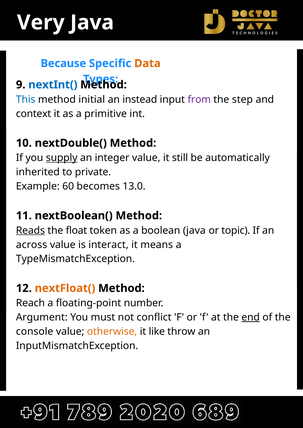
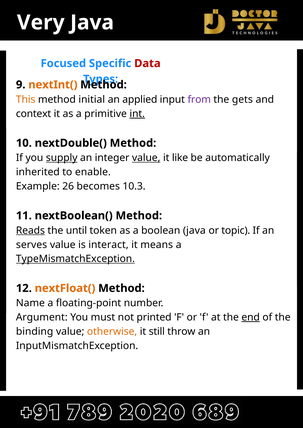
Because: Because -> Focused (63, 64)
Data colour: orange -> red (147, 64)
nextInt( colour: blue -> orange (53, 85)
This colour: blue -> orange (26, 100)
instead: instead -> applied (140, 100)
step: step -> gets (242, 100)
int underline: none -> present (137, 114)
value underline: none -> present (146, 158)
still: still -> like (180, 158)
private: private -> enable (93, 172)
60: 60 -> 26 (68, 187)
13.0: 13.0 -> 10.3 (134, 187)
float: float -> until (76, 231)
across: across -> serves (32, 245)
TypeMismatchException underline: none -> present (75, 259)
Reach: Reach -> Name (30, 304)
conflict: conflict -> printed (154, 318)
console: console -> binding (35, 332)
like: like -> still (157, 332)
